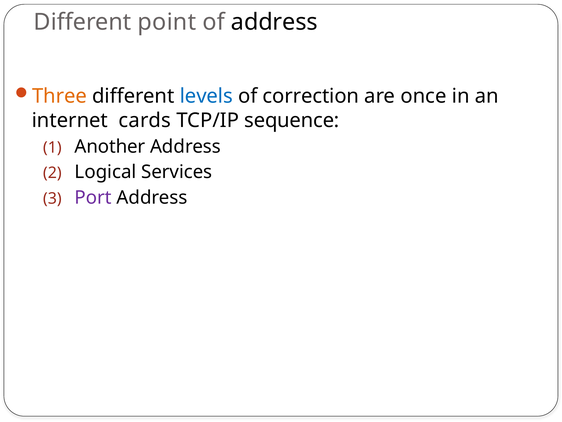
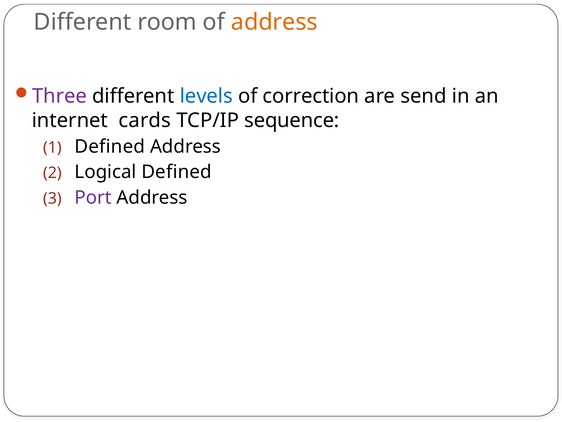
point: point -> room (167, 22)
address colour: black -> orange (274, 22)
Three colour: orange -> purple (60, 96)
once: once -> send (423, 96)
Another: Another -> Defined (110, 147)
Logical Services: Services -> Defined (177, 172)
